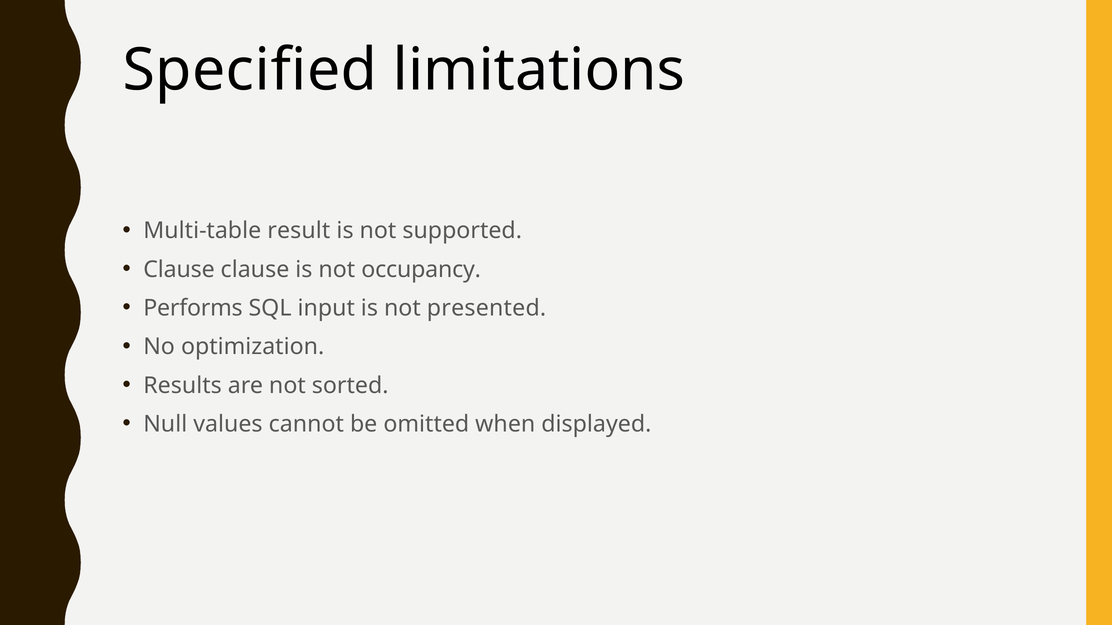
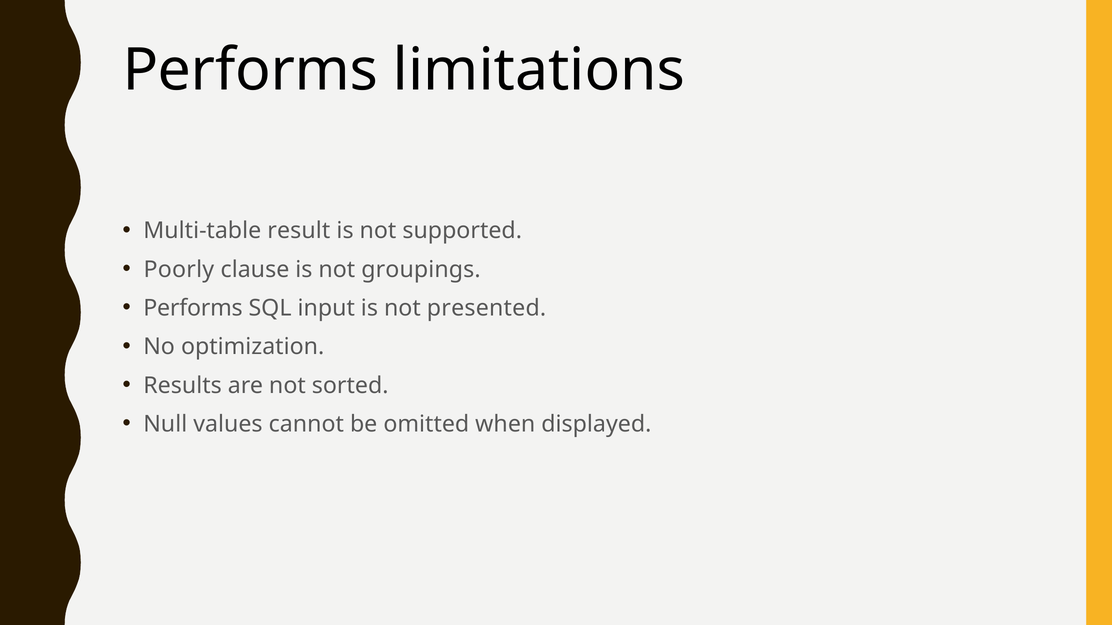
Specified: Specified -> Performs (250, 71)
Clause: Clause -> Poorly (179, 270)
occupancy: occupancy -> groupings (421, 270)
